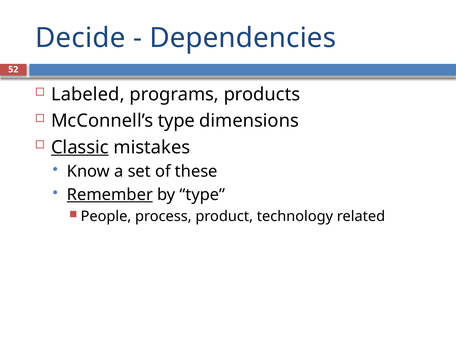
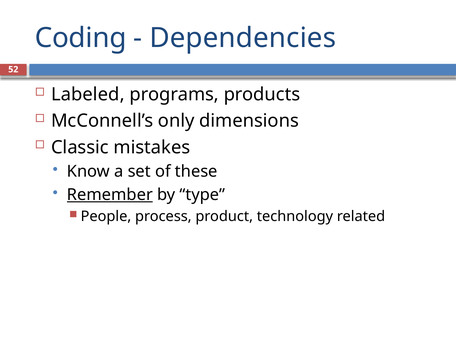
Decide: Decide -> Coding (81, 38)
McConnell’s type: type -> only (176, 121)
Classic underline: present -> none (80, 147)
